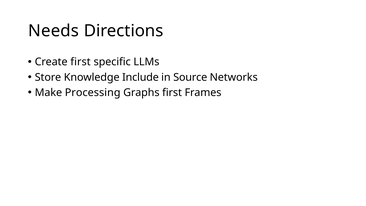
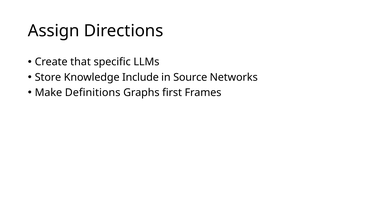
Needs: Needs -> Assign (54, 31)
Create first: first -> that (81, 62)
Processing: Processing -> Definitions (93, 93)
